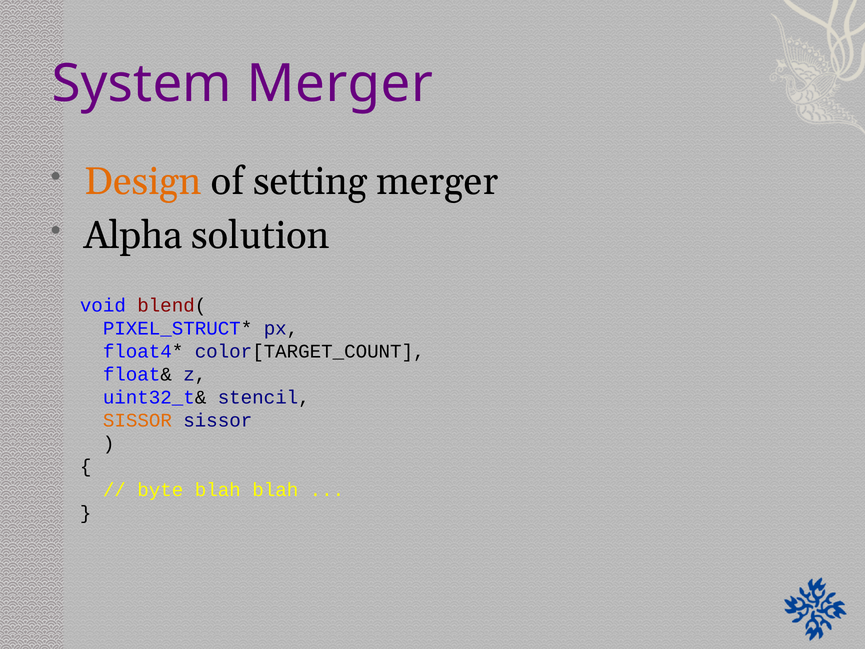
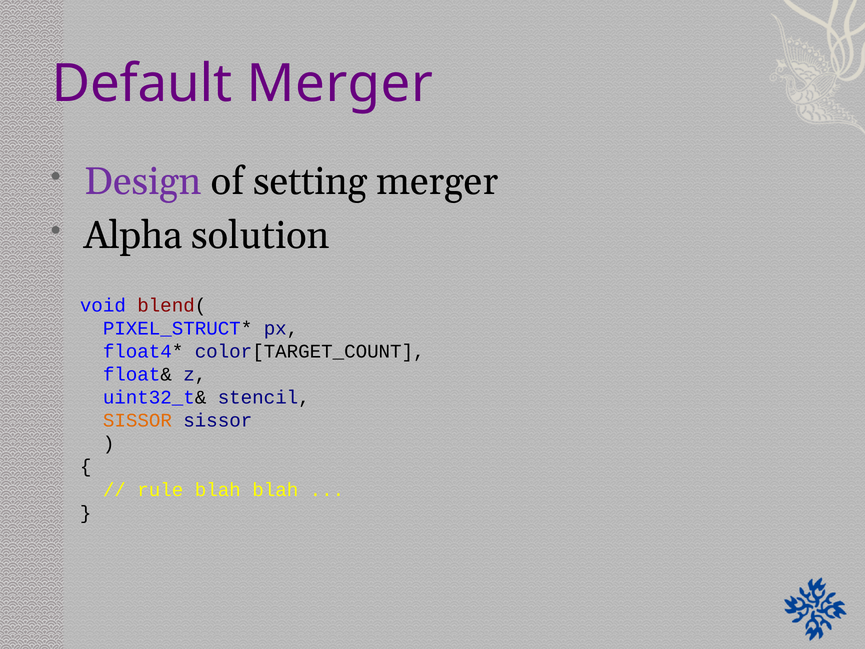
System: System -> Default (142, 84)
Design colour: orange -> purple (143, 181)
byte: byte -> rule (160, 490)
